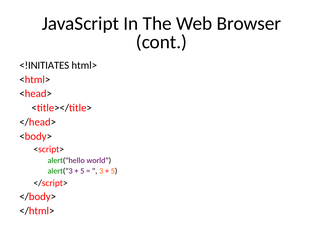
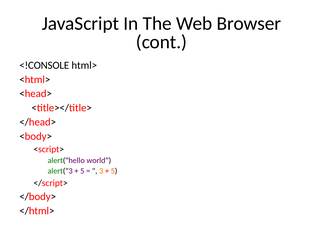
<!INITIATES: <!INITIATES -> <!CONSOLE (44, 65)
